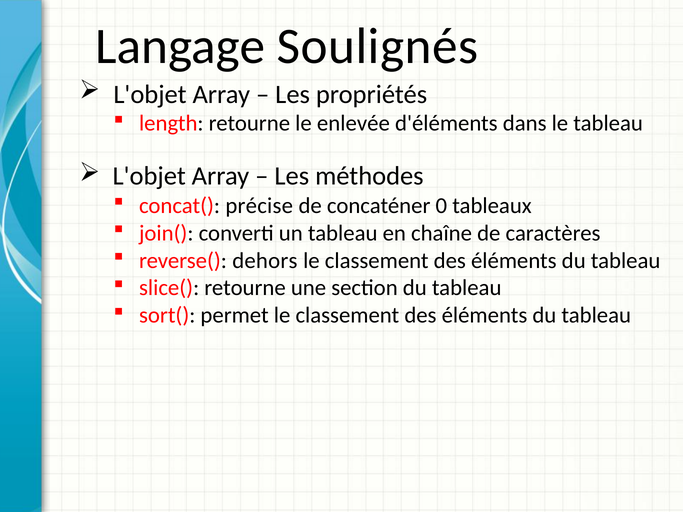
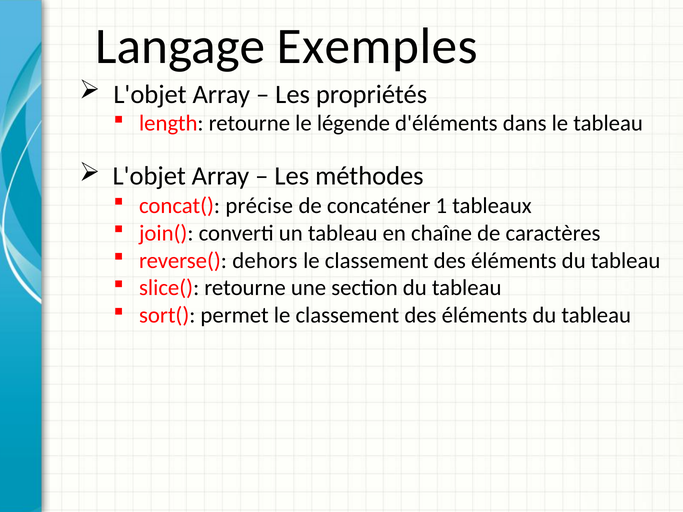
Soulignés: Soulignés -> Exemples (377, 46)
enlevée: enlevée -> légende (353, 124)
0: 0 -> 1 (441, 206)
